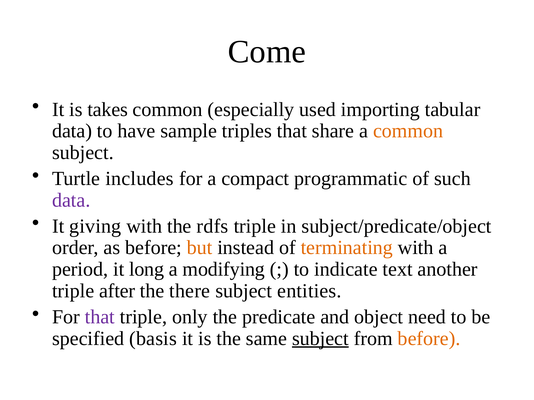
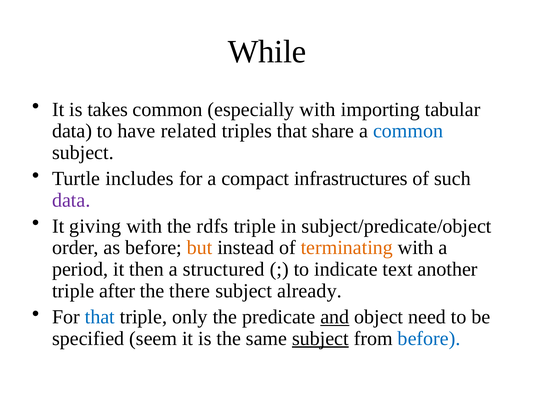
Come: Come -> While (267, 52)
especially used: used -> with (317, 110)
sample: sample -> related (189, 131)
common colour: orange -> blue (408, 131)
programmatic: programmatic -> infrastructures (351, 179)
long: long -> then (147, 270)
modifying: modifying -> structured (224, 270)
entities: entities -> already (309, 291)
that colour: purple -> blue (100, 317)
and underline: none -> present (335, 317)
basis: basis -> seem (153, 339)
before colour: orange -> blue (429, 339)
